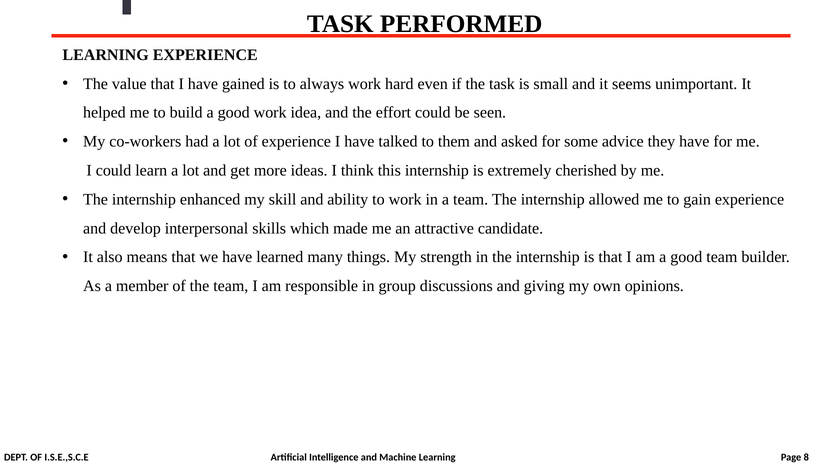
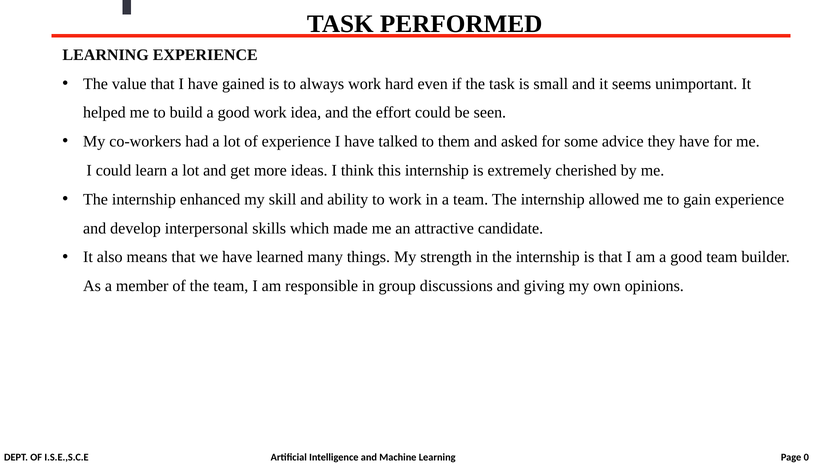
8: 8 -> 0 (806, 458)
